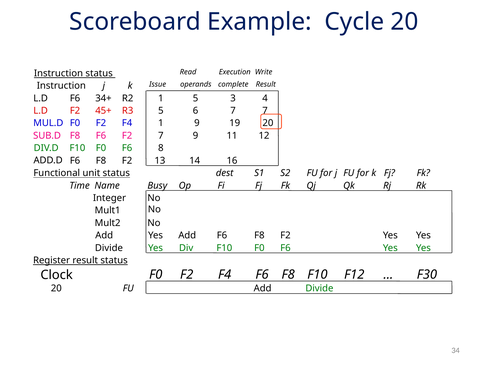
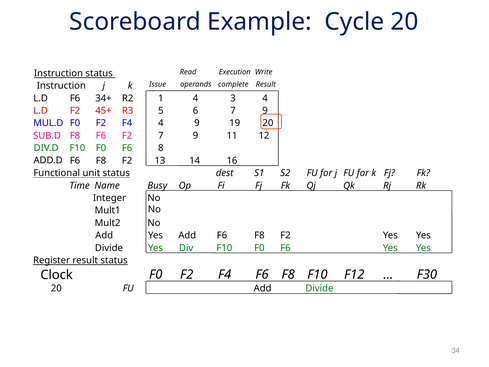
1 5: 5 -> 4 (196, 98)
6 7 7: 7 -> 9 (265, 111)
F4 1: 1 -> 4 (161, 123)
